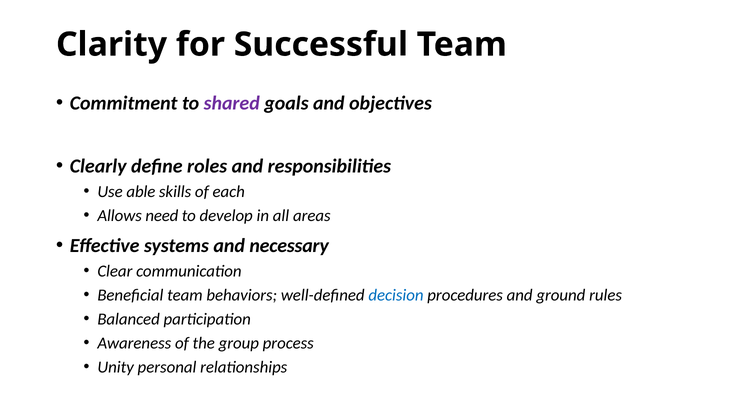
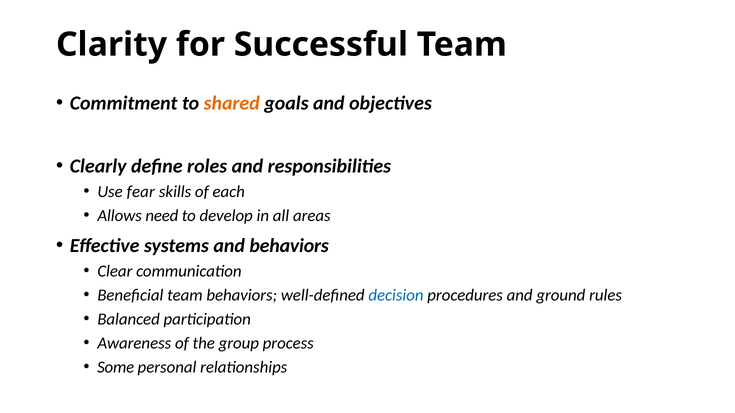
shared colour: purple -> orange (232, 103)
able: able -> fear (141, 192)
and necessary: necessary -> behaviors (289, 246)
Unity: Unity -> Some (116, 368)
